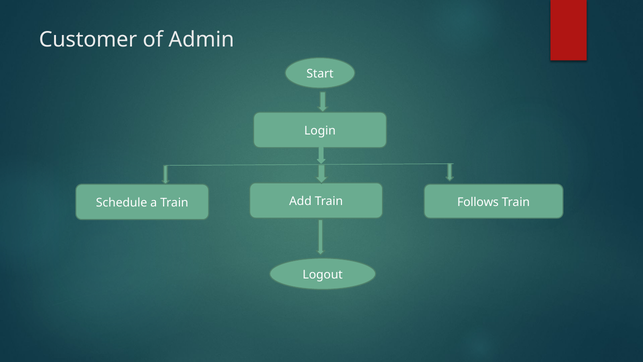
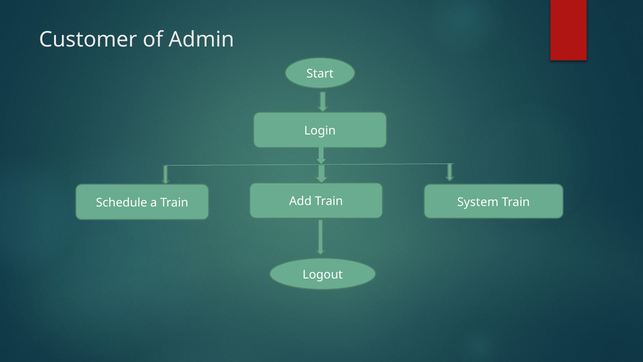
Follows: Follows -> System (478, 202)
